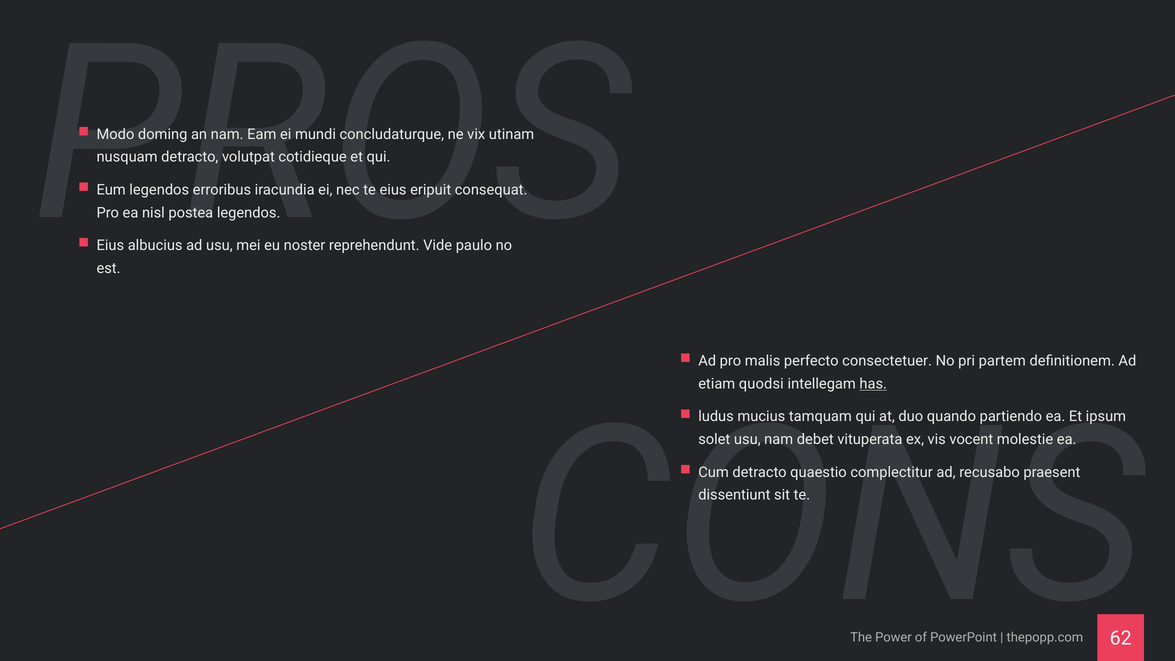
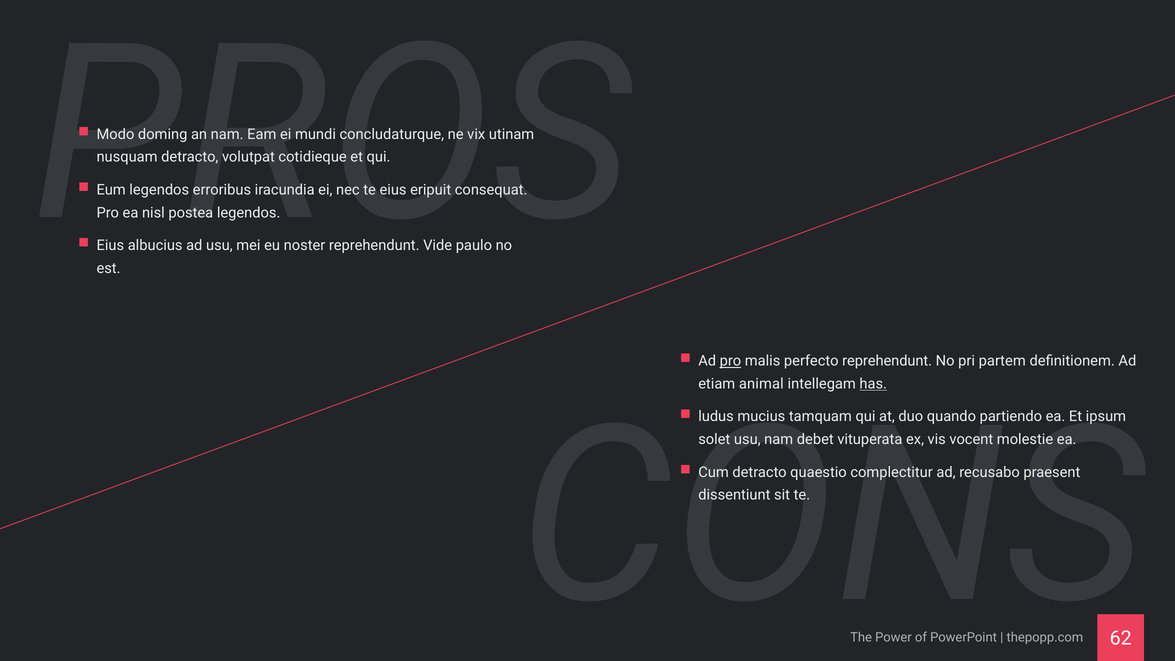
pro underline: none -> present (730, 361)
perfecto consectetuer: consectetuer -> reprehendunt (887, 361)
quodsi: quodsi -> animal (761, 384)
